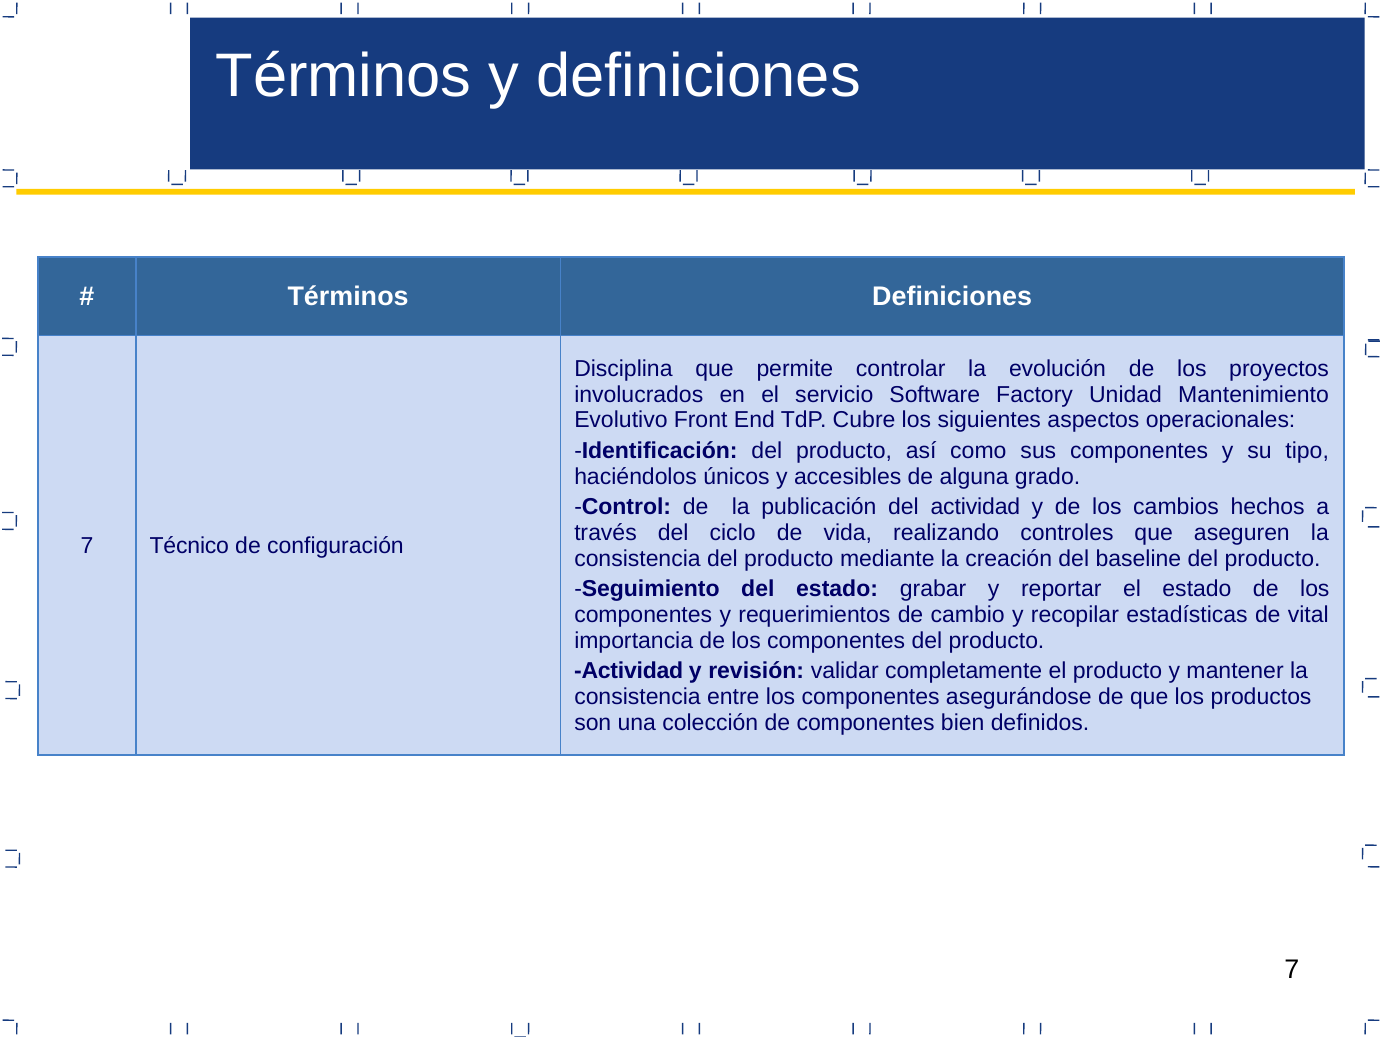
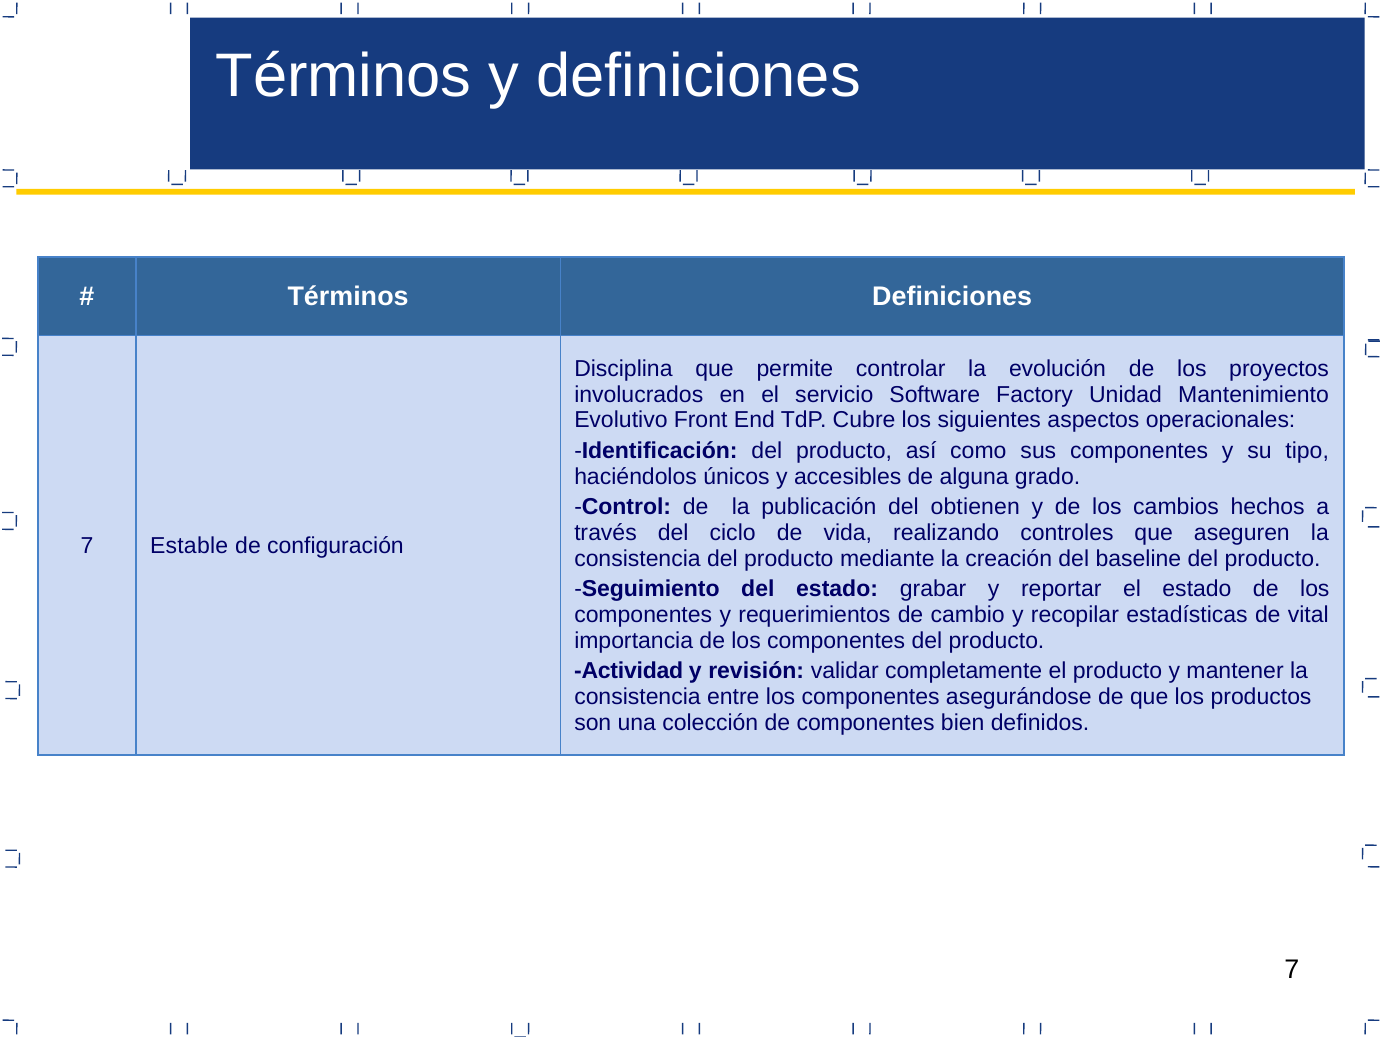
del actividad: actividad -> obtienen (975, 507)
Técnico: Técnico -> Estable (189, 545)
